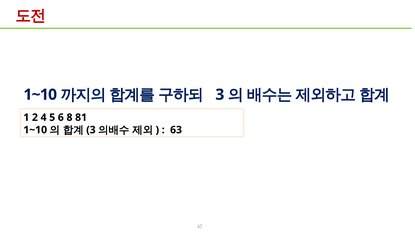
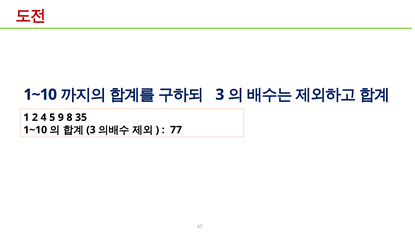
6: 6 -> 9 (61, 118)
81: 81 -> 35 (81, 118)
63: 63 -> 77 (176, 130)
